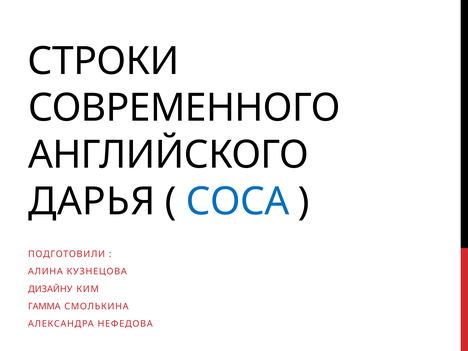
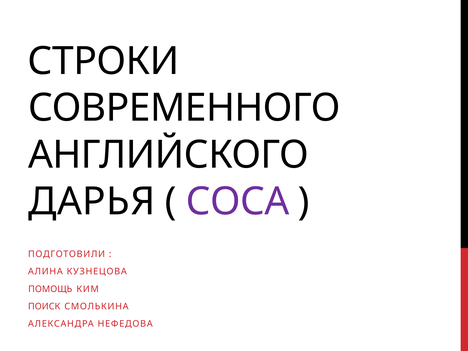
COCA colour: blue -> purple (238, 202)
ДИЗАЙНУ: ДИЗАЙНУ -> ПОМОЩЬ (50, 289)
ГАММА: ГАММА -> ПОИСК (44, 306)
